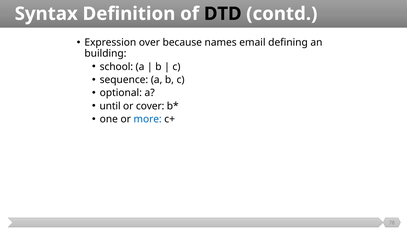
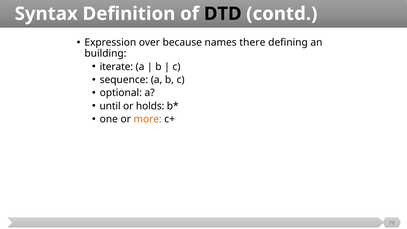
email: email -> there (252, 43)
school: school -> iterate (116, 67)
cover: cover -> holds (150, 106)
more colour: blue -> orange (148, 119)
